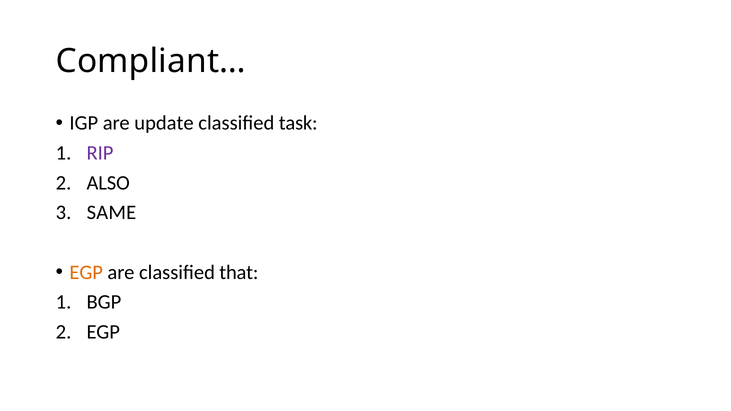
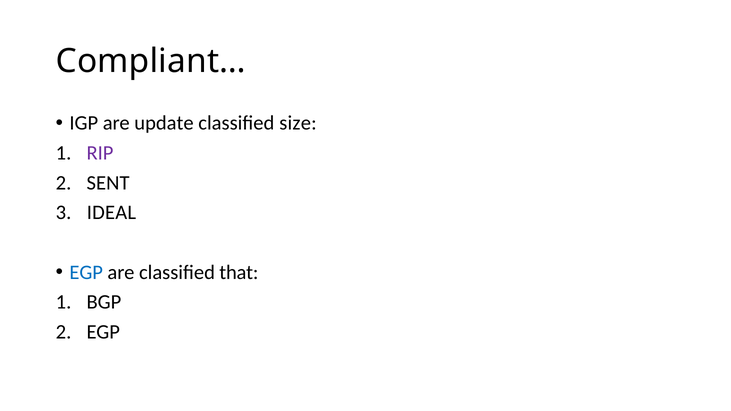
task: task -> size (298, 123)
ALSO: ALSO -> SENT (108, 183)
SAME: SAME -> IDEAL (111, 213)
EGP colour: orange -> blue (86, 272)
